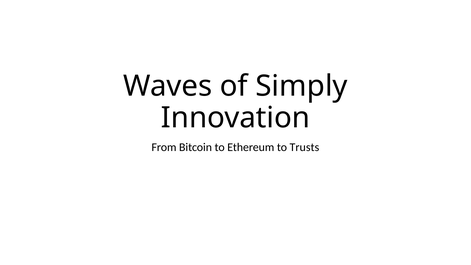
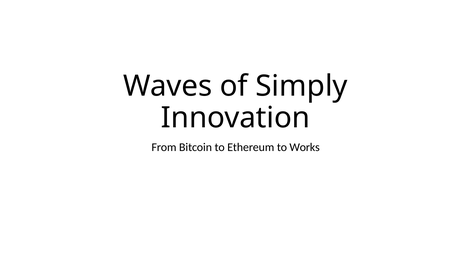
Trusts: Trusts -> Works (305, 147)
